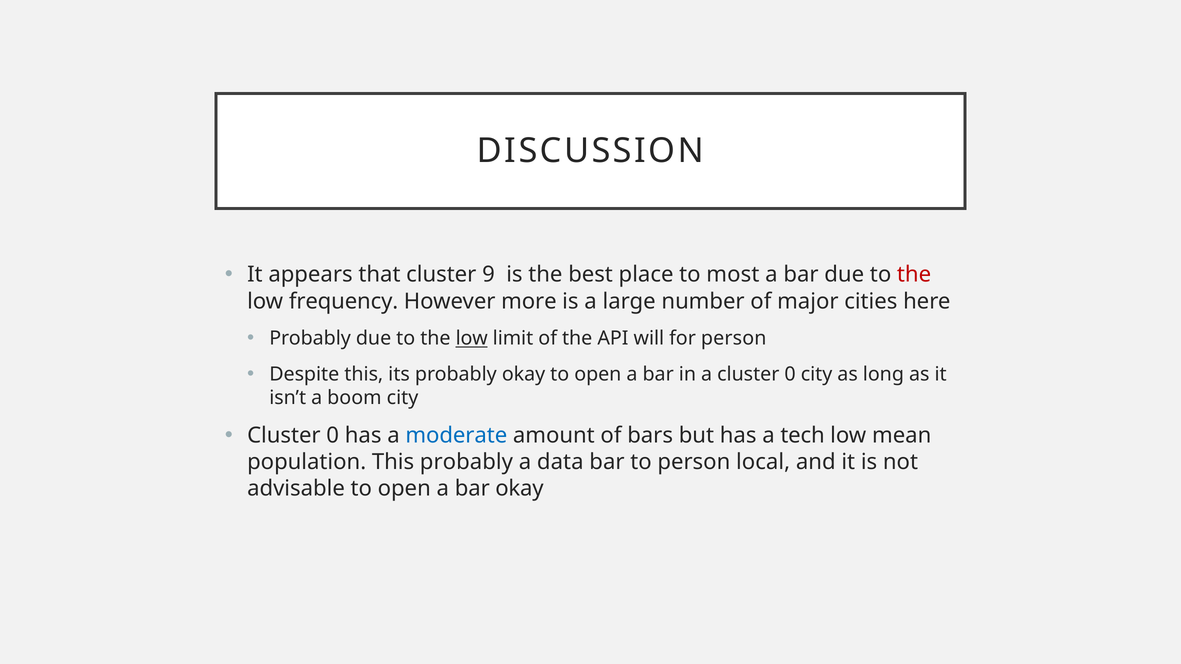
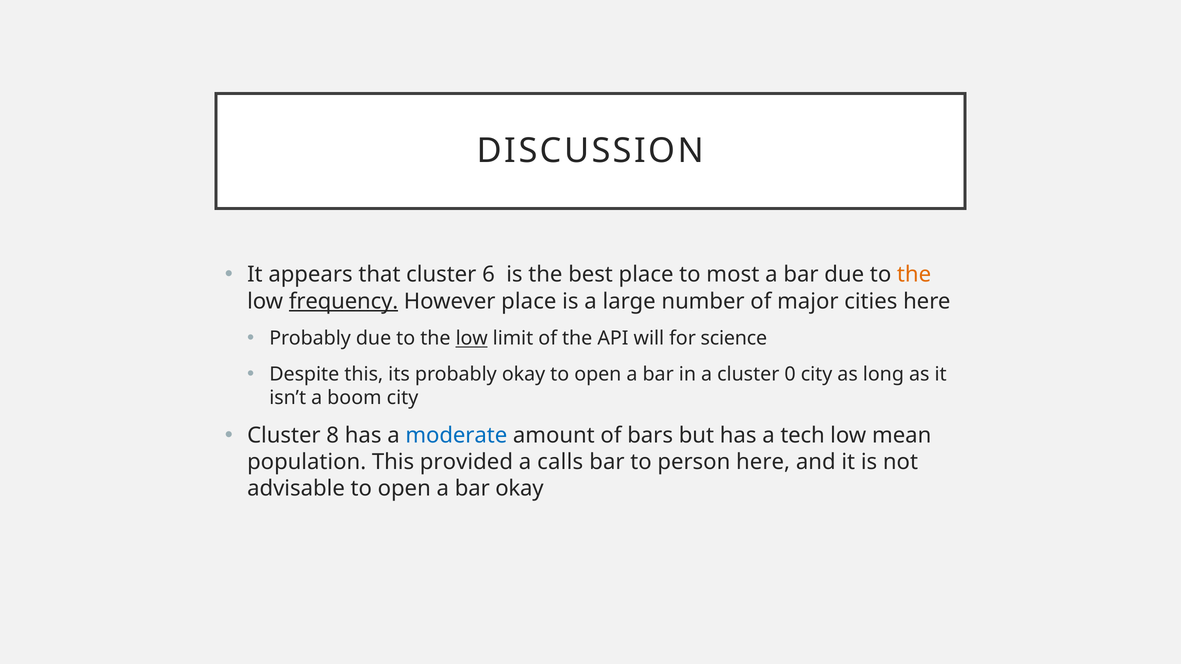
9: 9 -> 6 (488, 275)
the colour: red -> orange (914, 275)
frequency underline: none -> present (344, 301)
However more: more -> place (529, 301)
for person: person -> science (734, 339)
0: 0 -> 8 (333, 436)
This probably: probably -> provided (466, 462)
data: data -> calls (560, 462)
person local: local -> here (763, 462)
